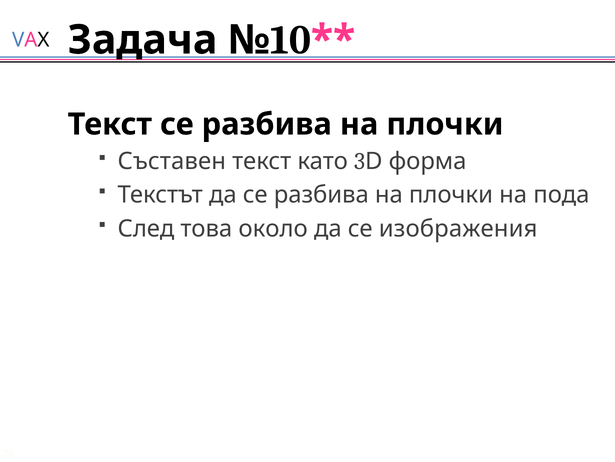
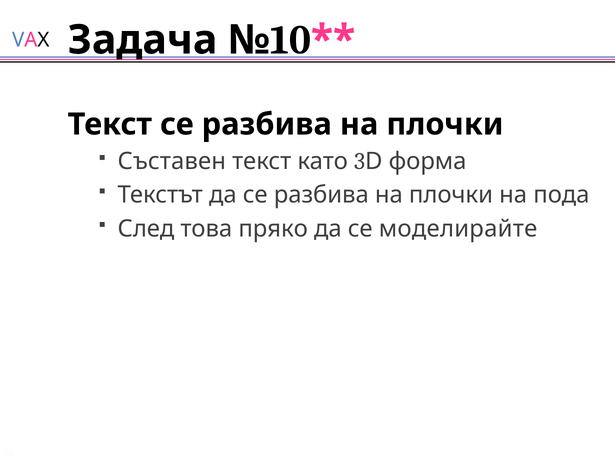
около: около -> пряко (273, 228)
изображения: изображения -> моделирайте (458, 228)
